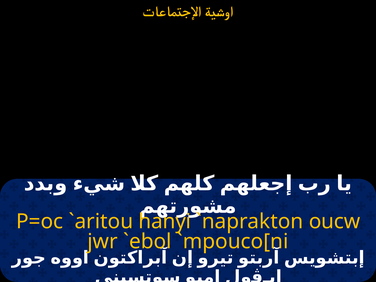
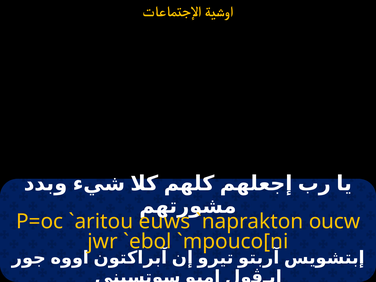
hanyi: hanyi -> euws (165, 222)
